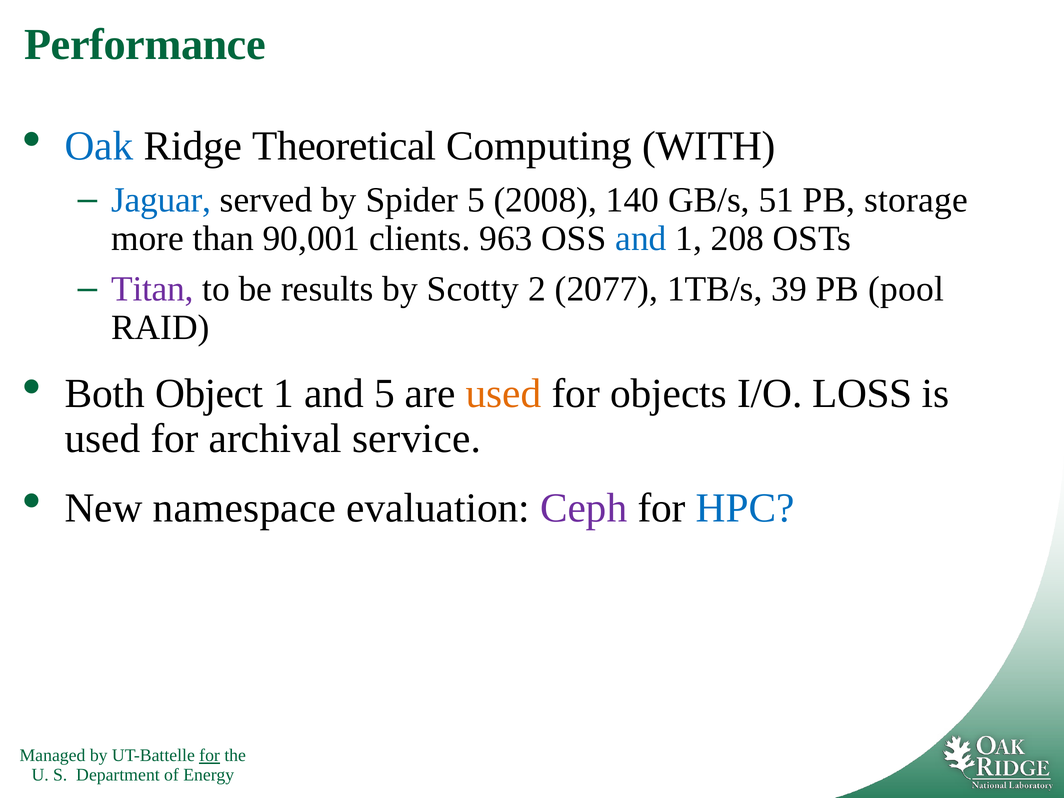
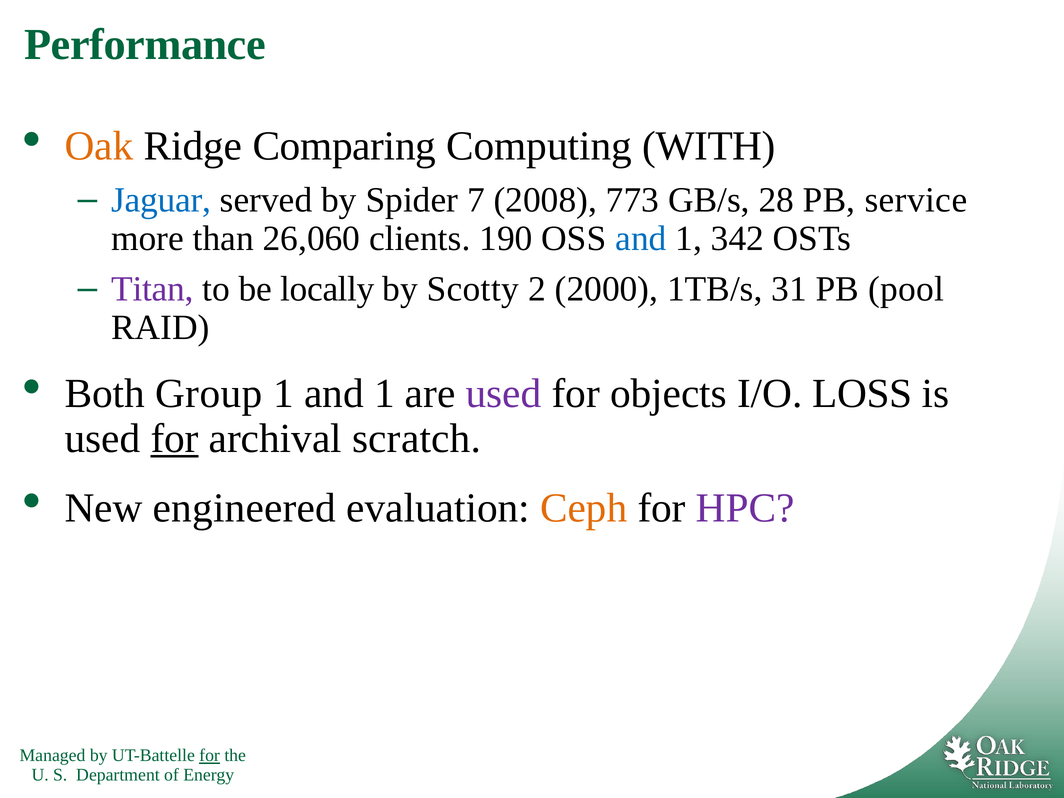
Oak colour: blue -> orange (99, 146)
Theoretical: Theoretical -> Comparing (344, 146)
Spider 5: 5 -> 7 (476, 200)
140: 140 -> 773 (633, 200)
51: 51 -> 28 (776, 200)
storage: storage -> service (916, 200)
90,001: 90,001 -> 26,060 (311, 238)
963: 963 -> 190 (506, 238)
208: 208 -> 342 (737, 238)
results: results -> locally (328, 289)
2077: 2077 -> 2000 (606, 289)
39: 39 -> 31 (789, 289)
Object: Object -> Group (209, 394)
1 and 5: 5 -> 1 (384, 394)
used colour: orange -> purple (503, 394)
for underline: none -> present (175, 438)
service: service -> scratch (417, 438)
namespace: namespace -> engineered (244, 508)
Ceph colour: purple -> orange (584, 508)
HPC colour: blue -> purple (745, 508)
